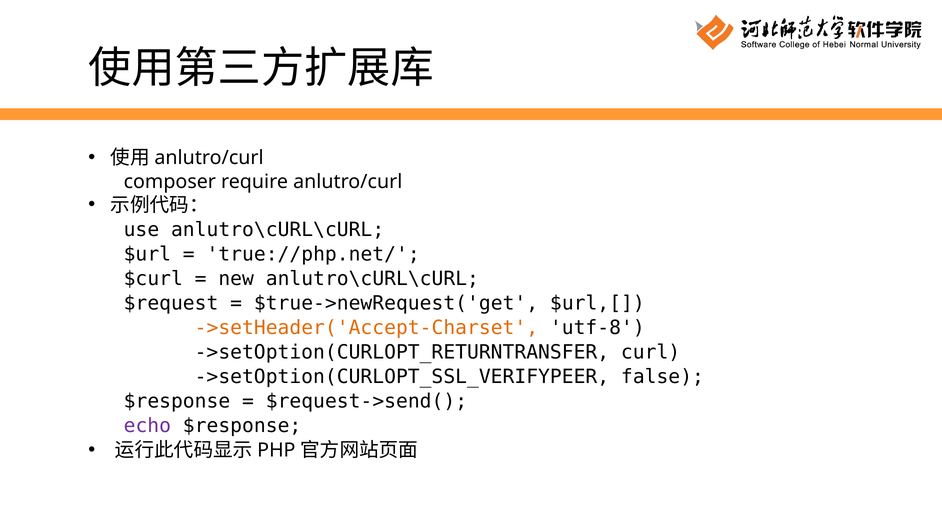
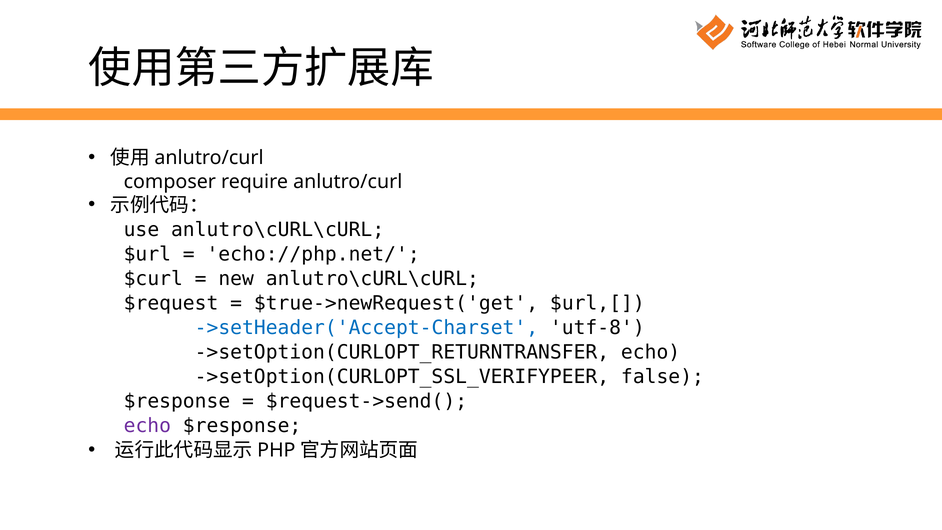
true://php.net/: true://php.net/ -> echo://php.net/ (313, 254)
->setHeader('Accept-Charset colour: orange -> blue (366, 328)
->setOption(CURLOPT_RETURNTRANSFER curl: curl -> echo (651, 352)
